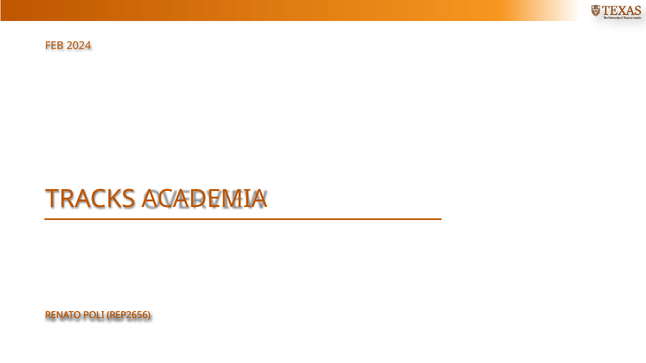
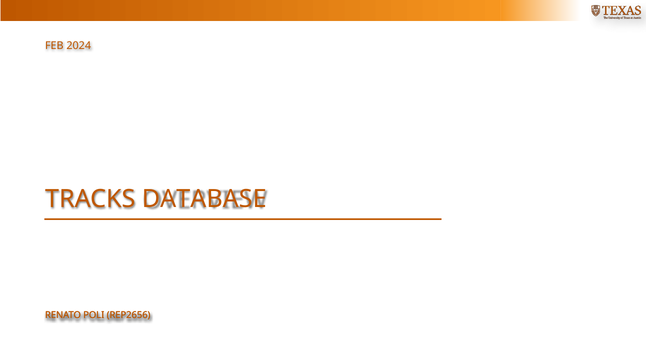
ACADEMIA: ACADEMIA -> DATABASE (204, 199)
